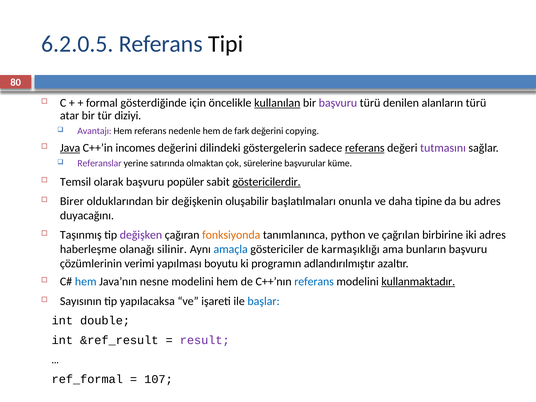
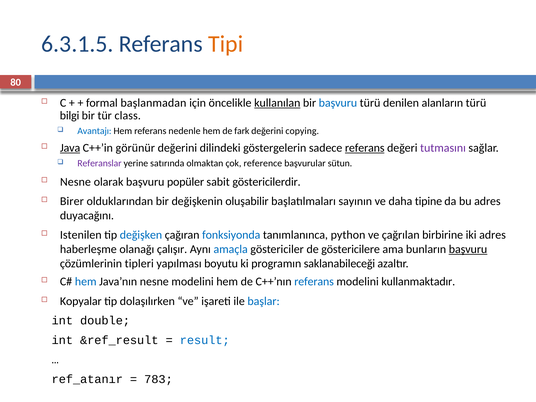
6.2.0.5: 6.2.0.5 -> 6.3.1.5 (77, 44)
Tipi colour: black -> orange (226, 44)
gösterdiğinde: gösterdiğinde -> başlanmadan (153, 103)
başvuru colour: purple -> blue (338, 103)
atar: atar -> bilgi (70, 116)
diziyi: diziyi -> class (128, 116)
Avantajı colour: purple -> blue (94, 131)
incomes: incomes -> görünür (135, 148)
sürelerine: sürelerine -> reference (263, 163)
küme: küme -> sütun (340, 163)
Temsil: Temsil -> Nesne (75, 182)
göstericilerdir underline: present -> none (267, 182)
onunla: onunla -> sayının (355, 201)
Taşınmış: Taşınmış -> Istenilen (81, 235)
değişken colour: purple -> blue (141, 235)
fonksiyonda colour: orange -> blue (231, 235)
silinir: silinir -> çalışır (172, 249)
karmaşıklığı: karmaşıklığı -> göstericilere (351, 249)
başvuru underline: none -> present (468, 249)
verimi: verimi -> tipleri (139, 264)
adlandırılmıştır: adlandırılmıştır -> saklanabileceği (339, 264)
kullanmaktadır underline: present -> none (418, 281)
Sayısının: Sayısının -> Kopyalar (81, 301)
yapılacaksa: yapılacaksa -> dolaşılırken (147, 301)
result colour: purple -> blue (205, 340)
ref_formal: ref_formal -> ref_atanır (87, 379)
107: 107 -> 783 (158, 379)
